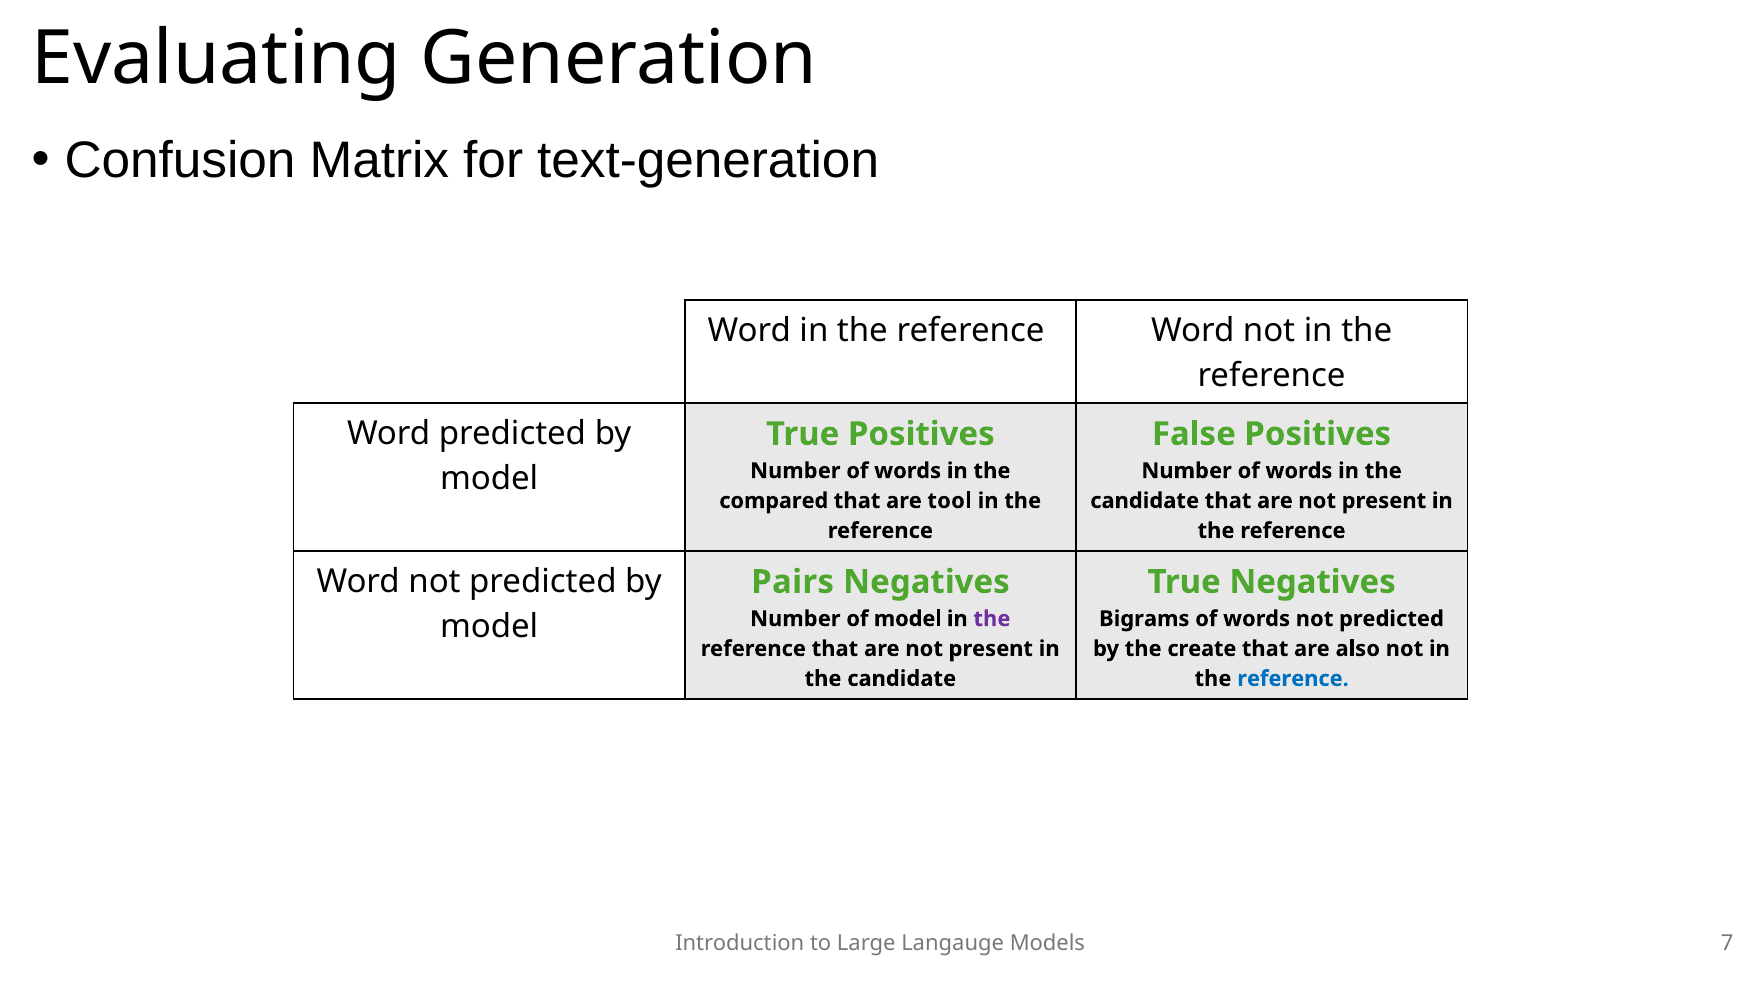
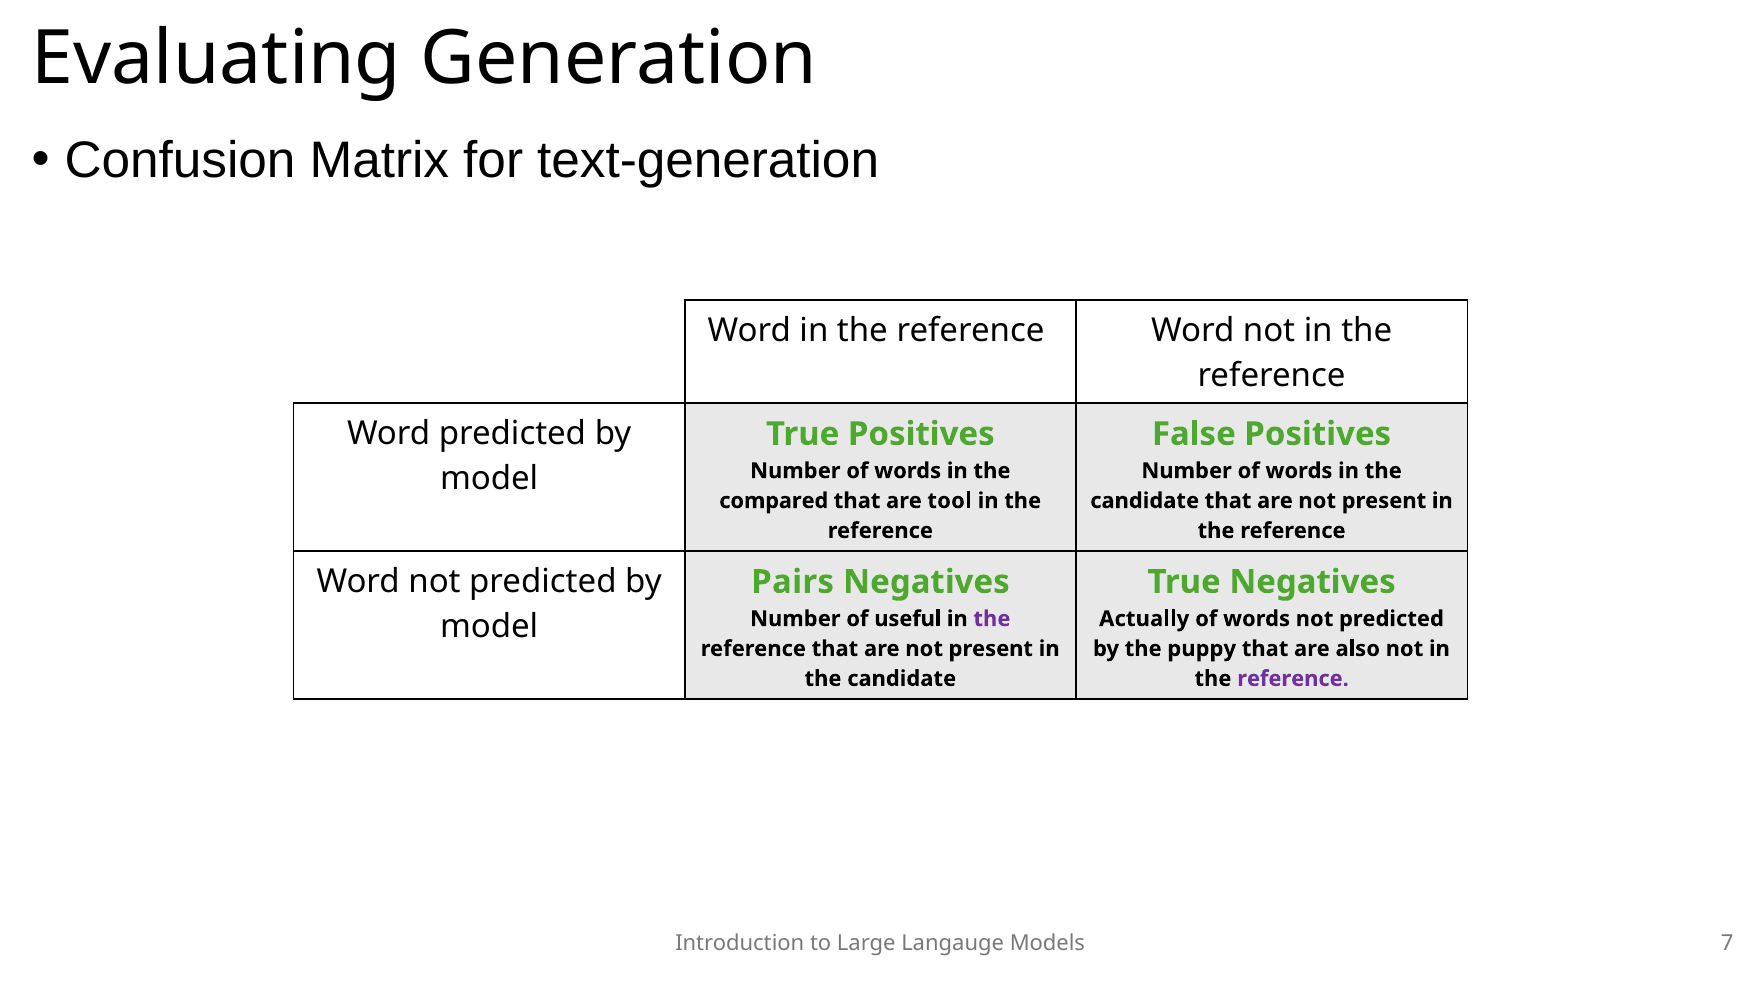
of model: model -> useful (908, 619)
Bigrams: Bigrams -> Actually (1144, 619)
create: create -> puppy (1202, 649)
reference colour: blue -> purple (1293, 679)
